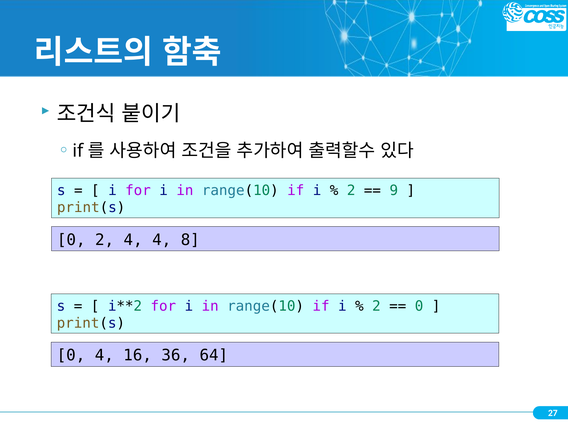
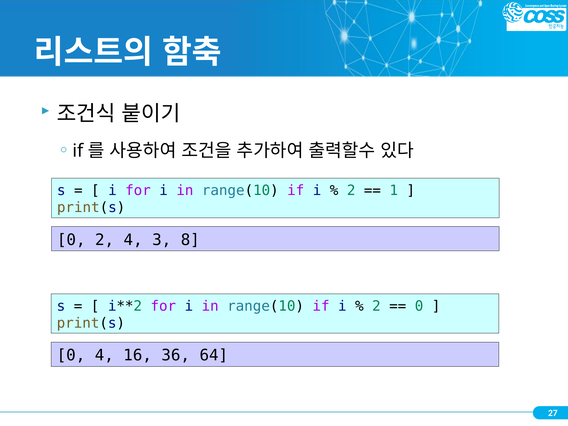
9: 9 -> 1 (394, 190)
4 4: 4 -> 3 (162, 240)
